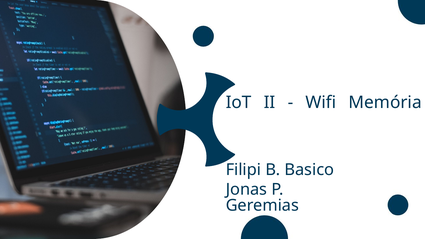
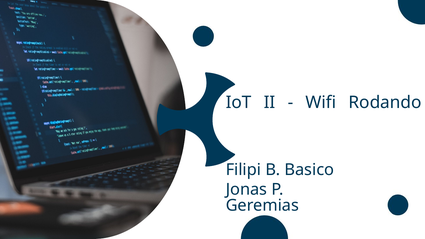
Memória: Memória -> Rodando (385, 102)
